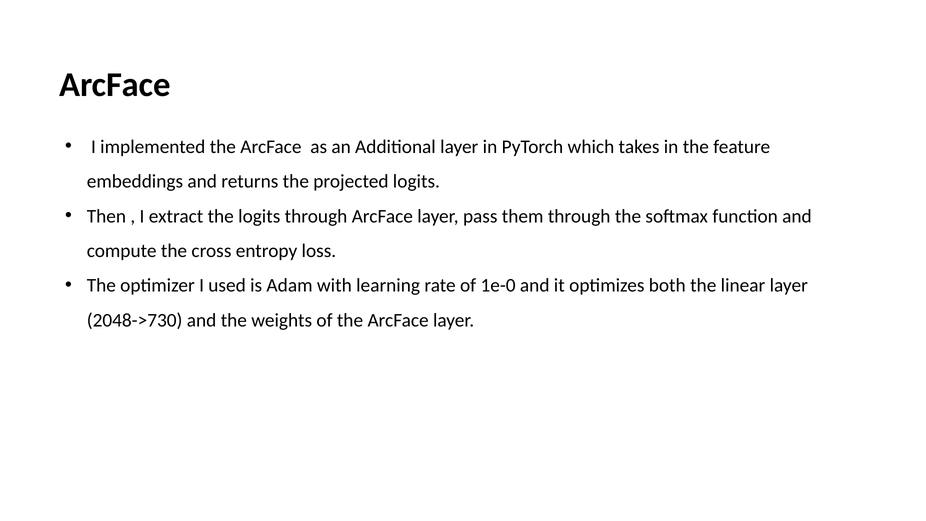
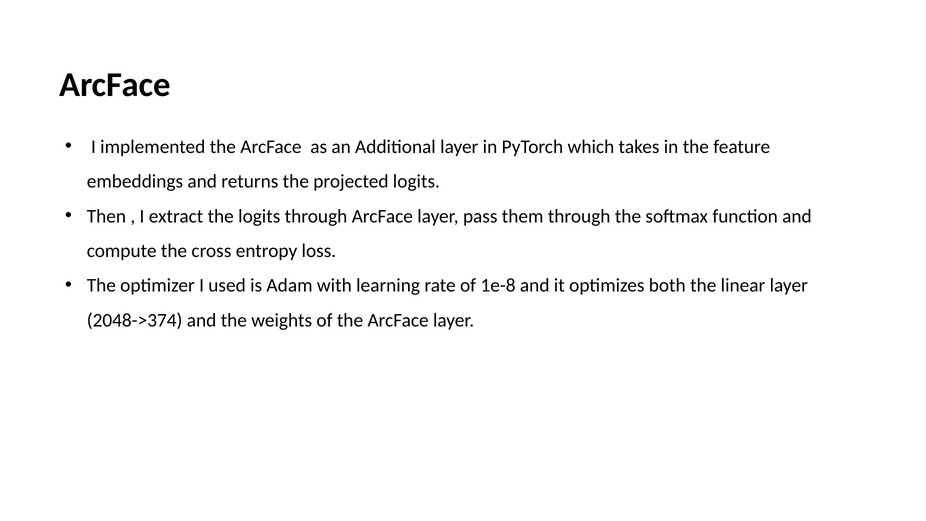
1e-0: 1e-0 -> 1e-8 (498, 286)
2048->730: 2048->730 -> 2048->374 (135, 320)
